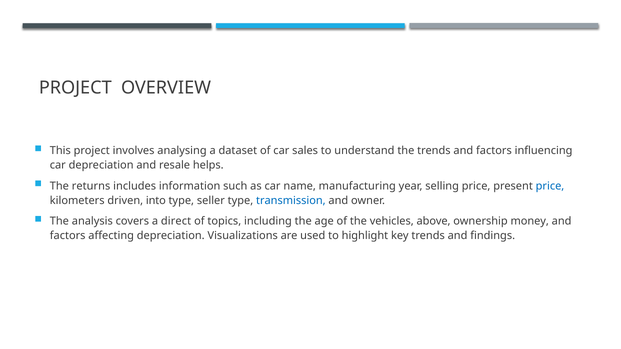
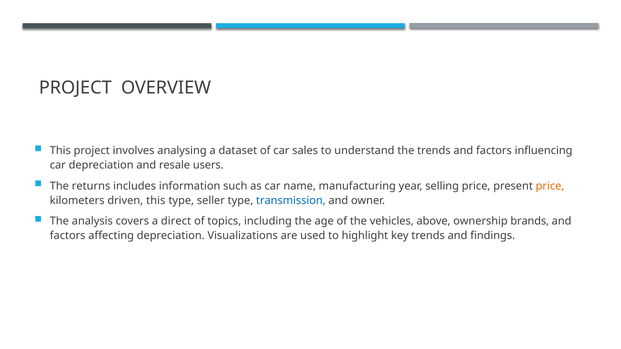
helps: helps -> users (208, 165)
price colour: blue -> orange (550, 186)
driven into: into -> this (156, 201)
money: money -> brands (530, 221)
